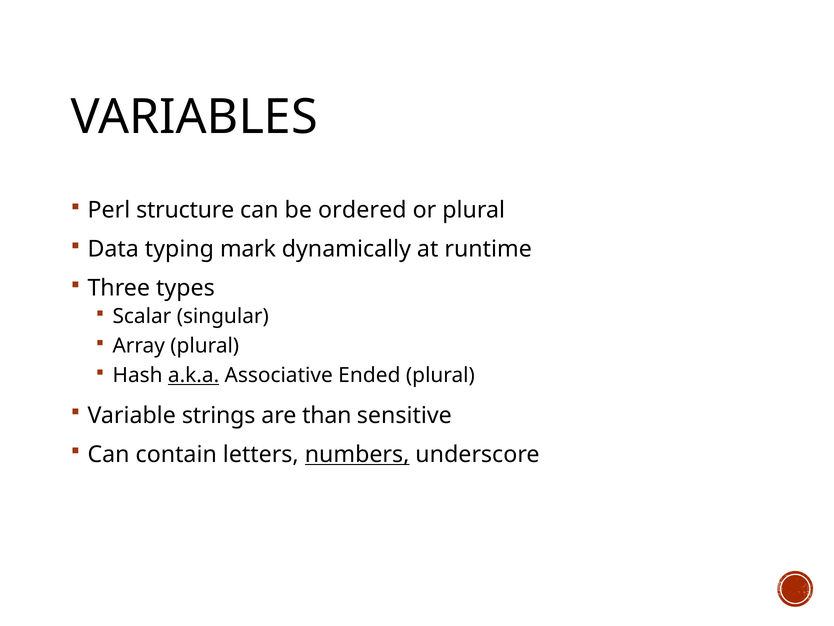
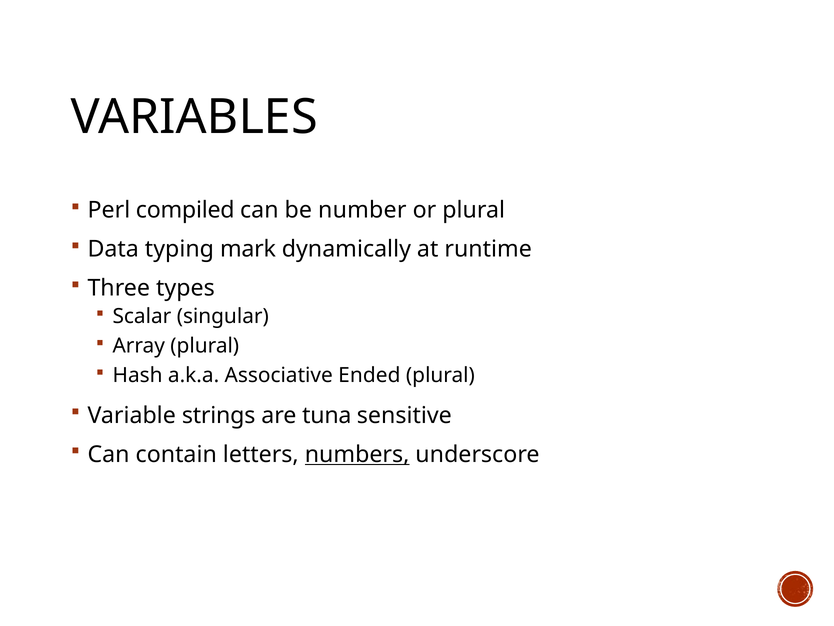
structure: structure -> compiled (185, 210)
ordered: ordered -> number (362, 210)
a.k.a underline: present -> none (194, 375)
than: than -> tuna (327, 415)
